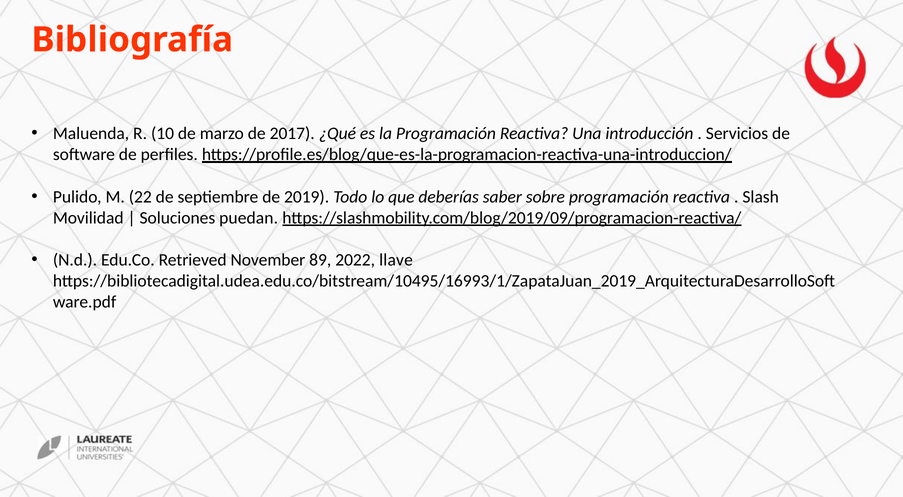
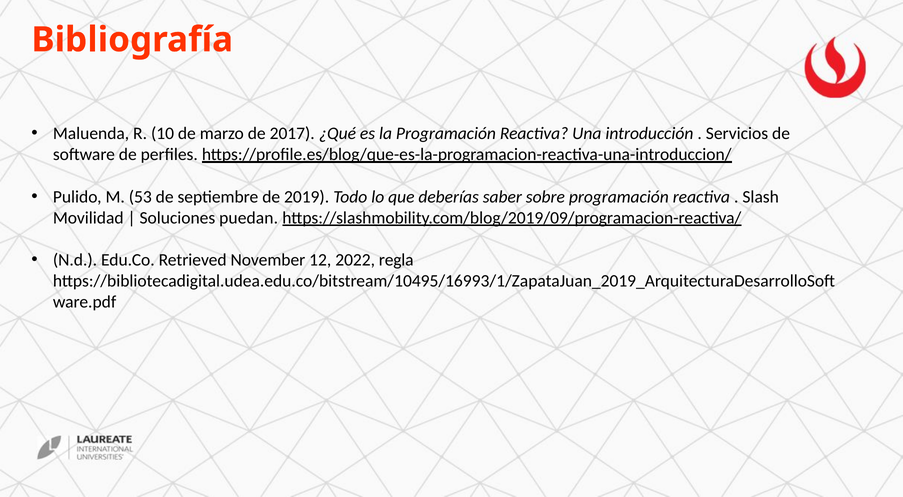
22: 22 -> 53 (140, 197)
89: 89 -> 12 (320, 260)
llave: llave -> regla (396, 260)
